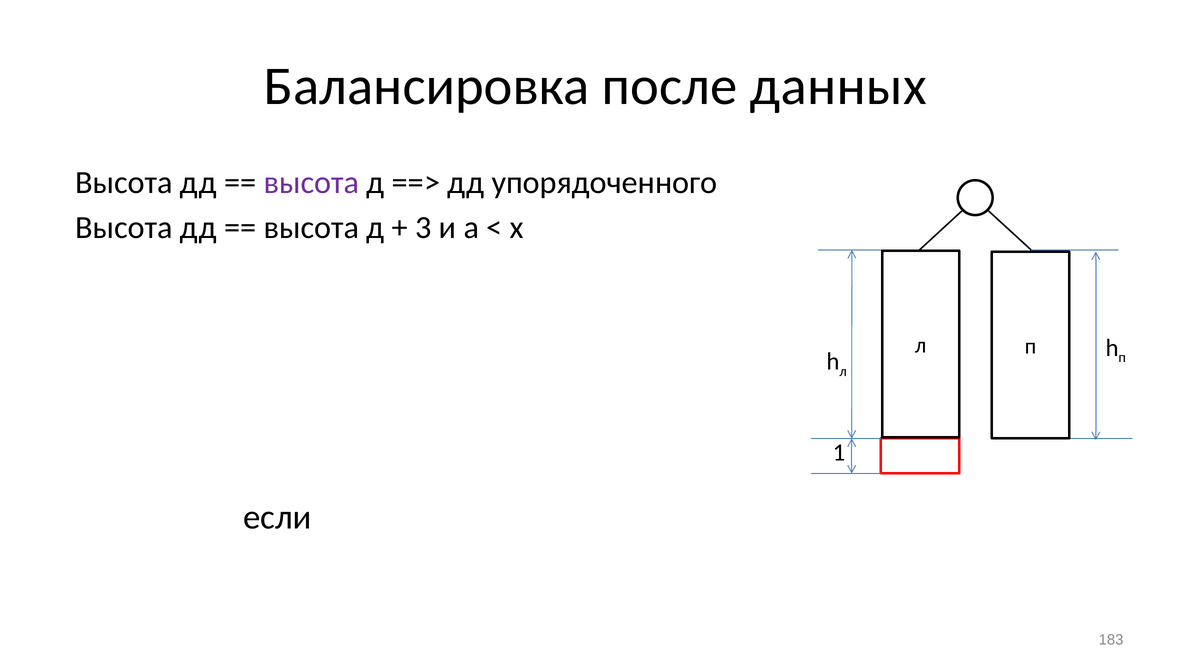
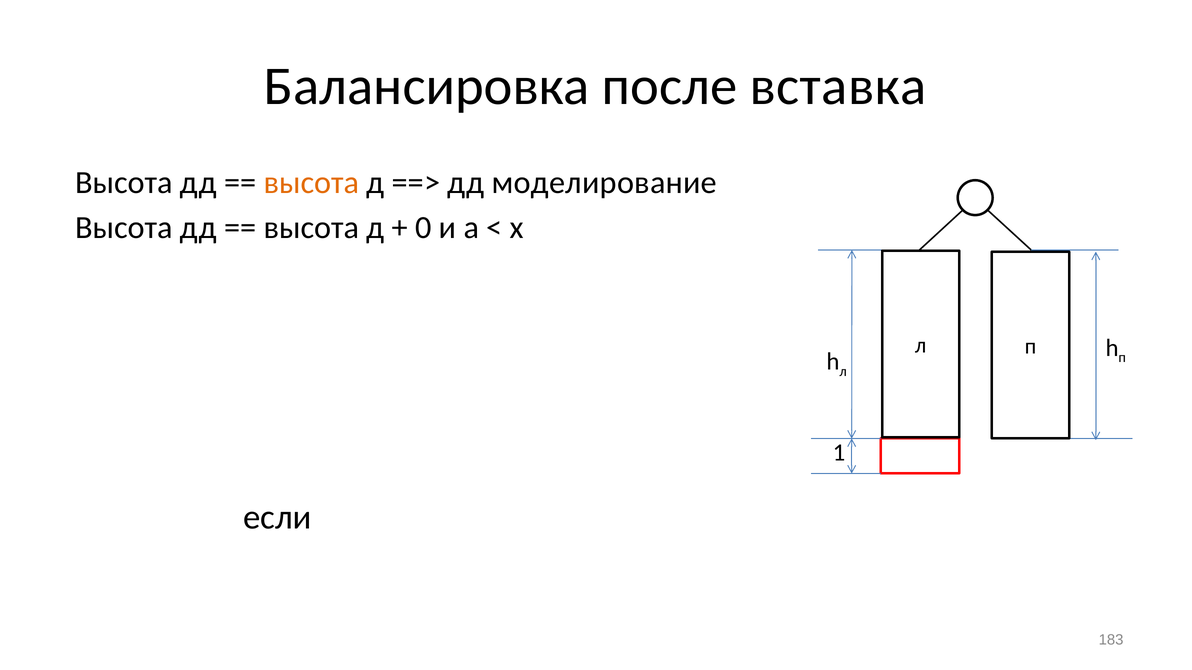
данных: данных -> вставка (838, 87)
высота colour: purple -> orange (311, 183)
упорядоченного: упорядоченного -> моделирование (604, 183)
3: 3 -> 0 (423, 228)
